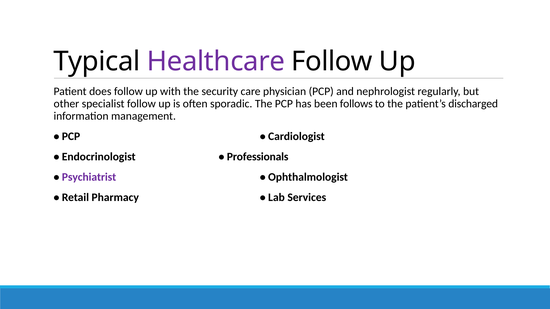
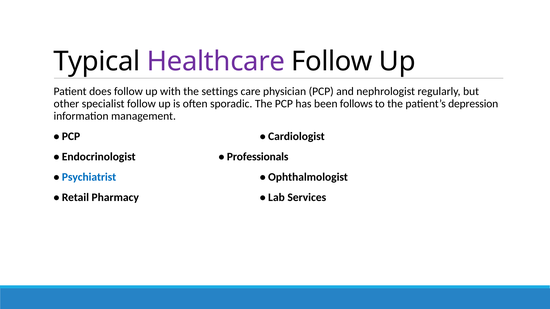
security: security -> settings (220, 91)
discharged: discharged -> depression (473, 104)
Psychiatrist colour: purple -> blue (89, 177)
